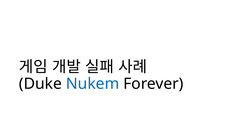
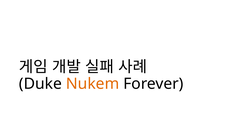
Nukem colour: blue -> orange (93, 84)
